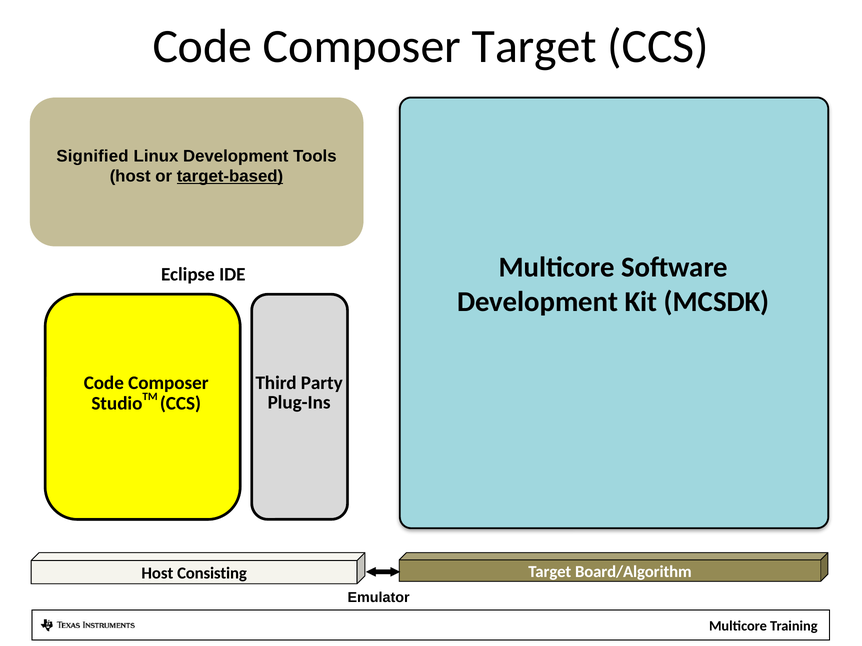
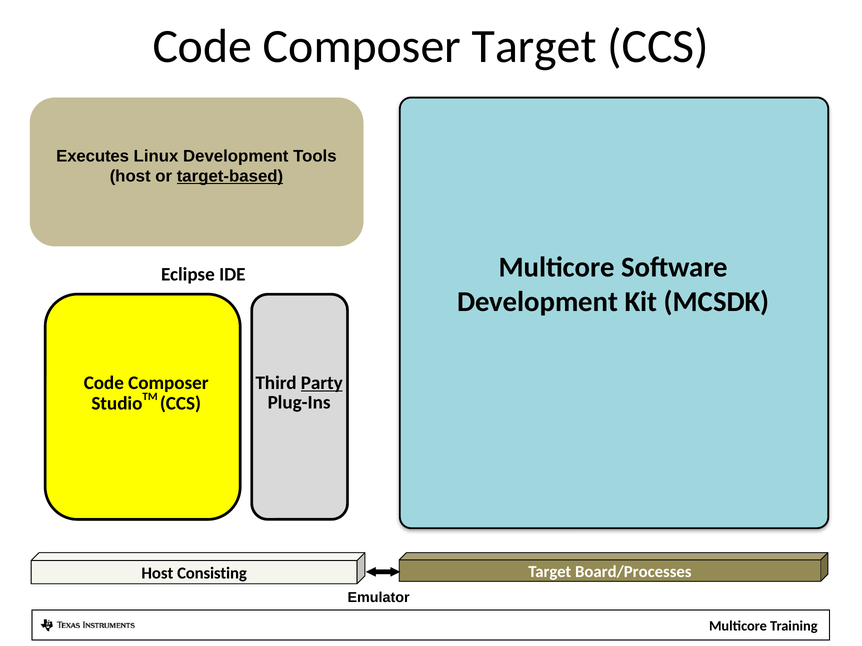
Signified: Signified -> Executes (93, 156)
Party underline: none -> present (322, 383)
Board/Algorithm: Board/Algorithm -> Board/Processes (633, 572)
